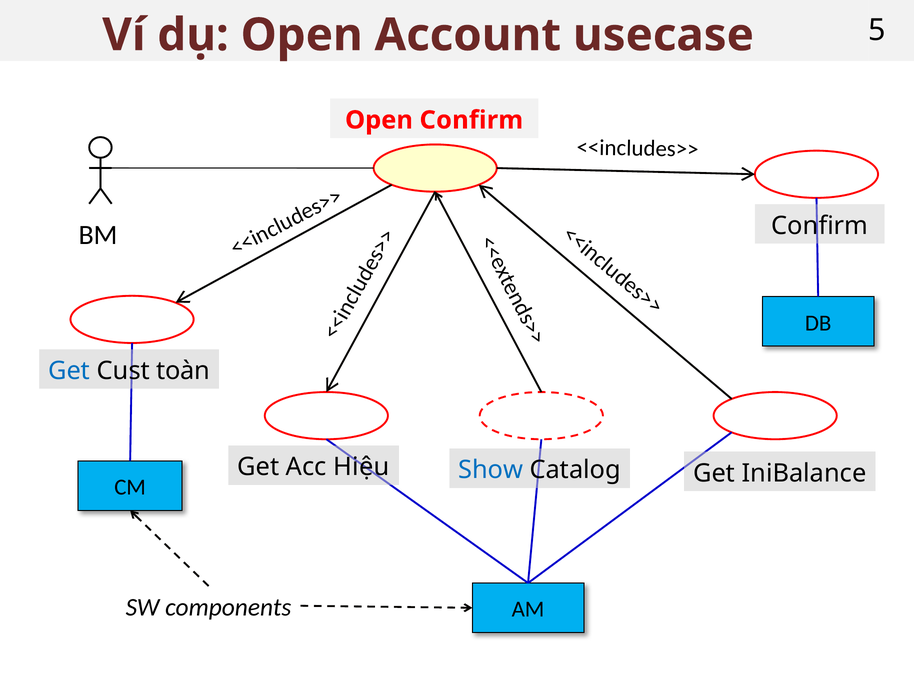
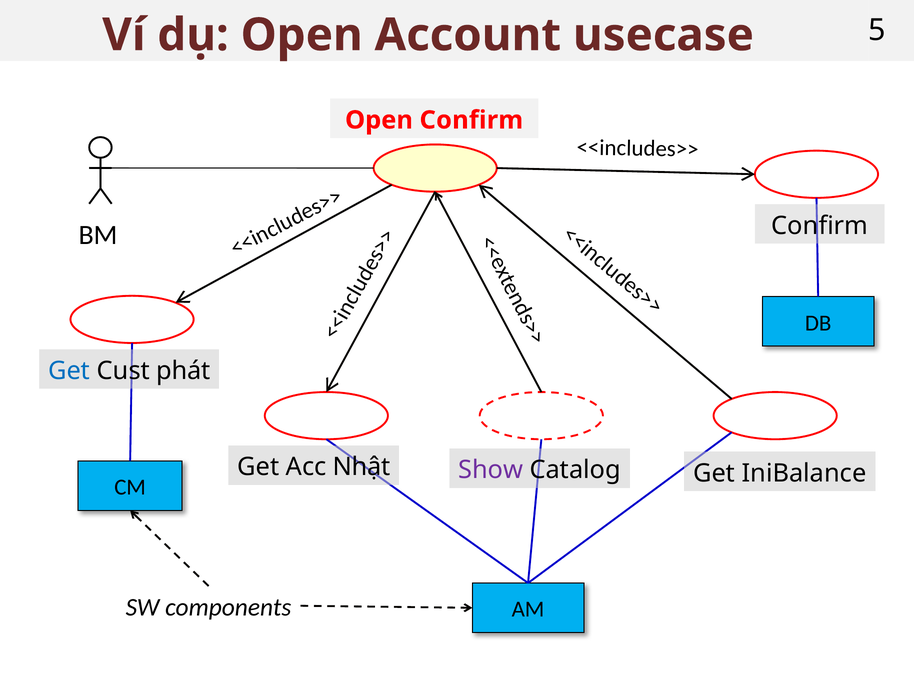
toàn: toàn -> phát (183, 371)
Hiệu: Hiệu -> Nhật (362, 467)
Show colour: blue -> purple (491, 470)
